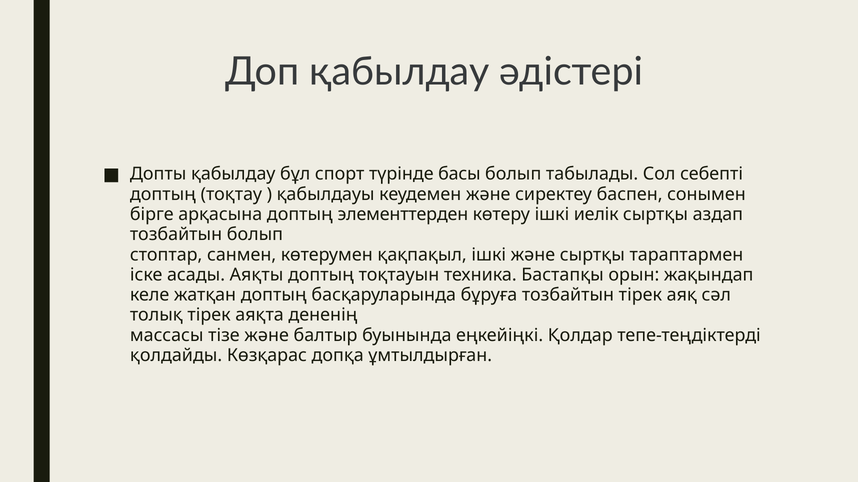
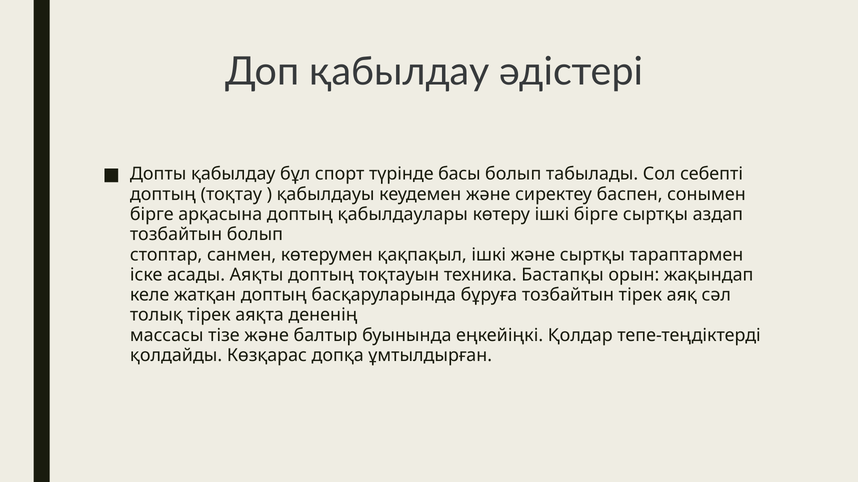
элементтерден: элементтерден -> қабылдаулары (403, 215)
iшкi иелiк: иелiк -> бiрге (596, 215)
